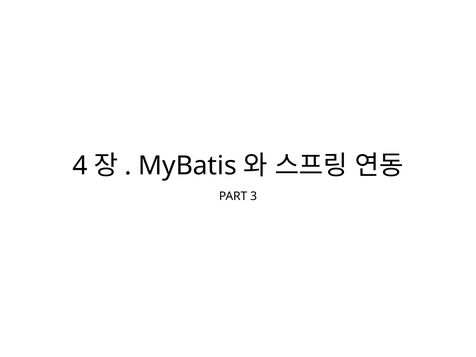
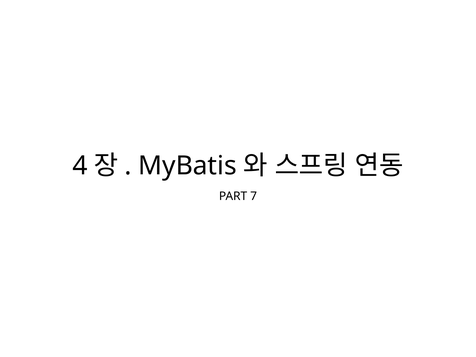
3: 3 -> 7 (254, 196)
